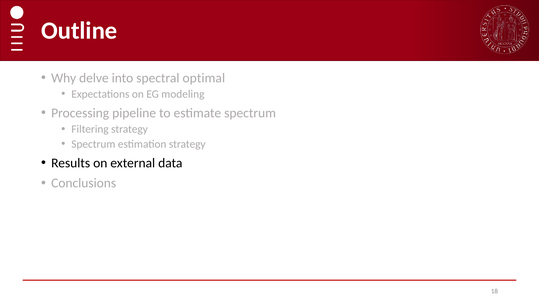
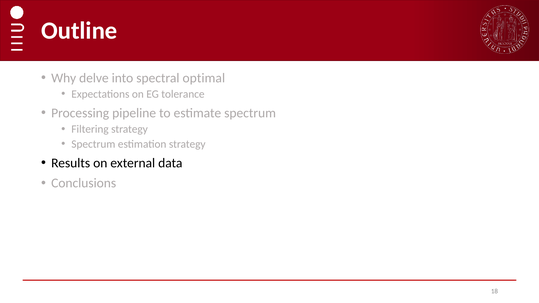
modeling: modeling -> tolerance (183, 94)
